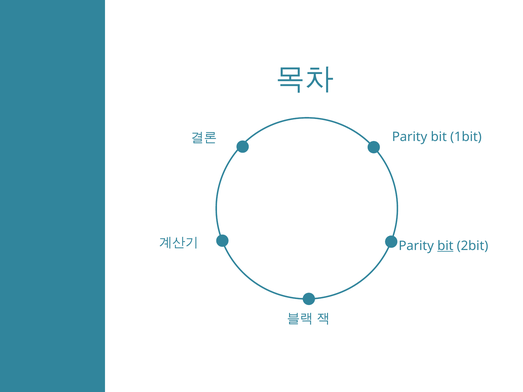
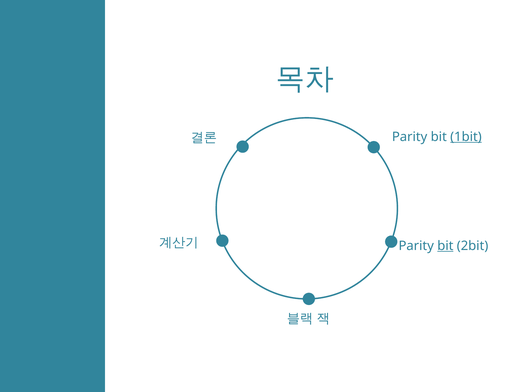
1bit underline: none -> present (466, 137)
